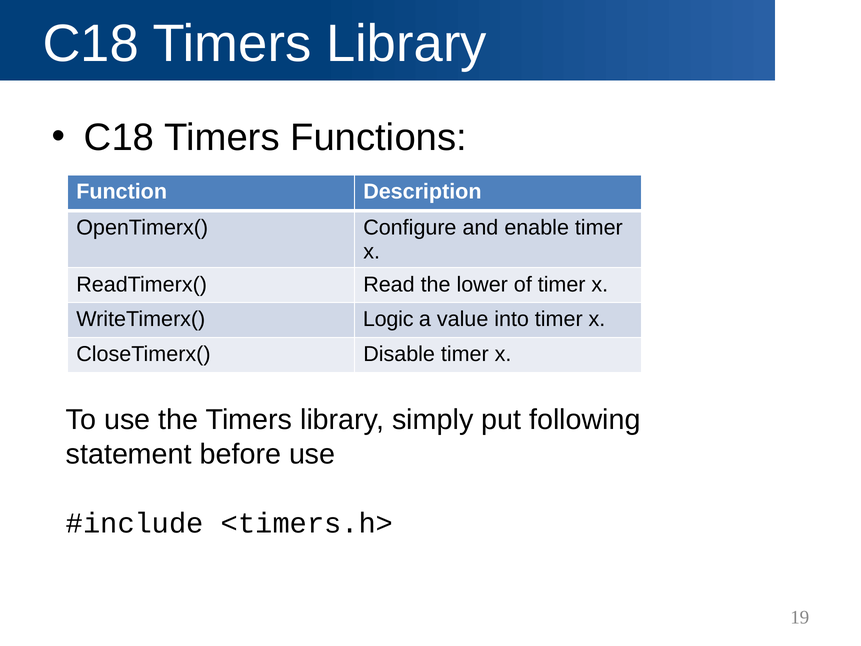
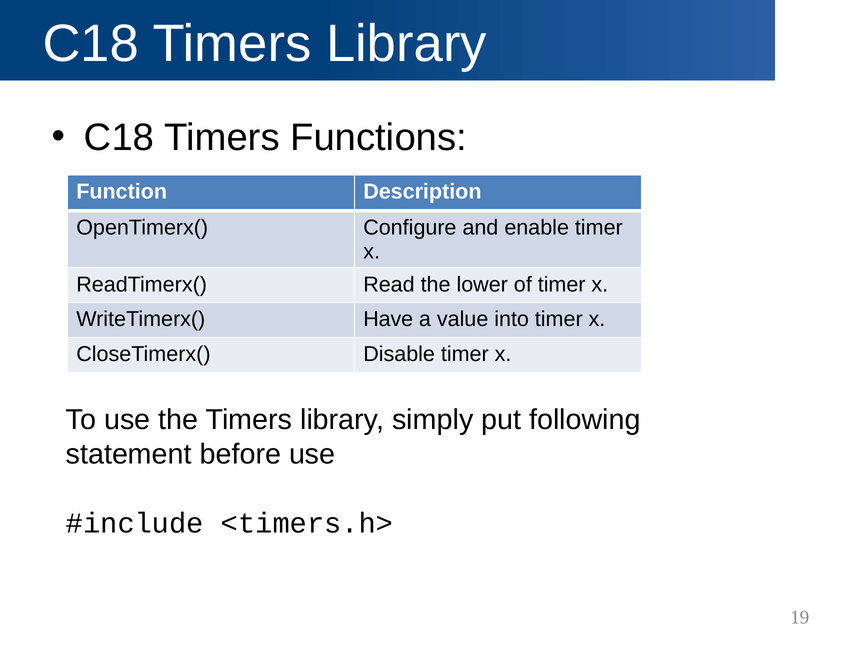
Logic: Logic -> Have (388, 319)
